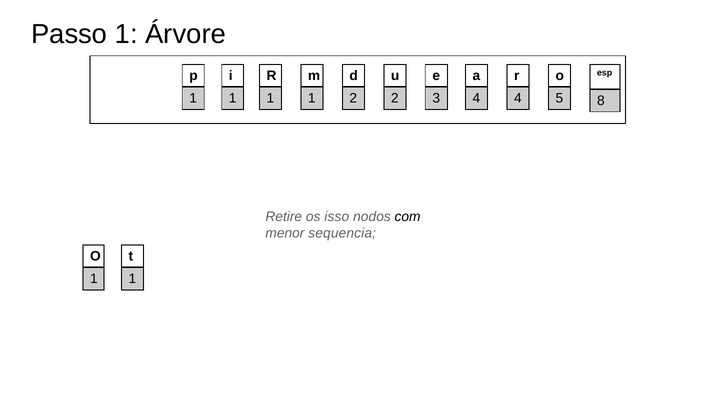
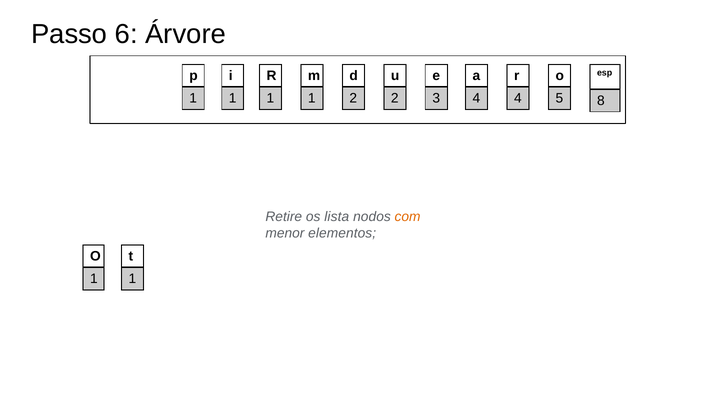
Passo 1: 1 -> 6 (126, 34)
isso: isso -> lista (337, 217)
com colour: black -> orange (408, 217)
sequencia: sequencia -> elementos (342, 233)
